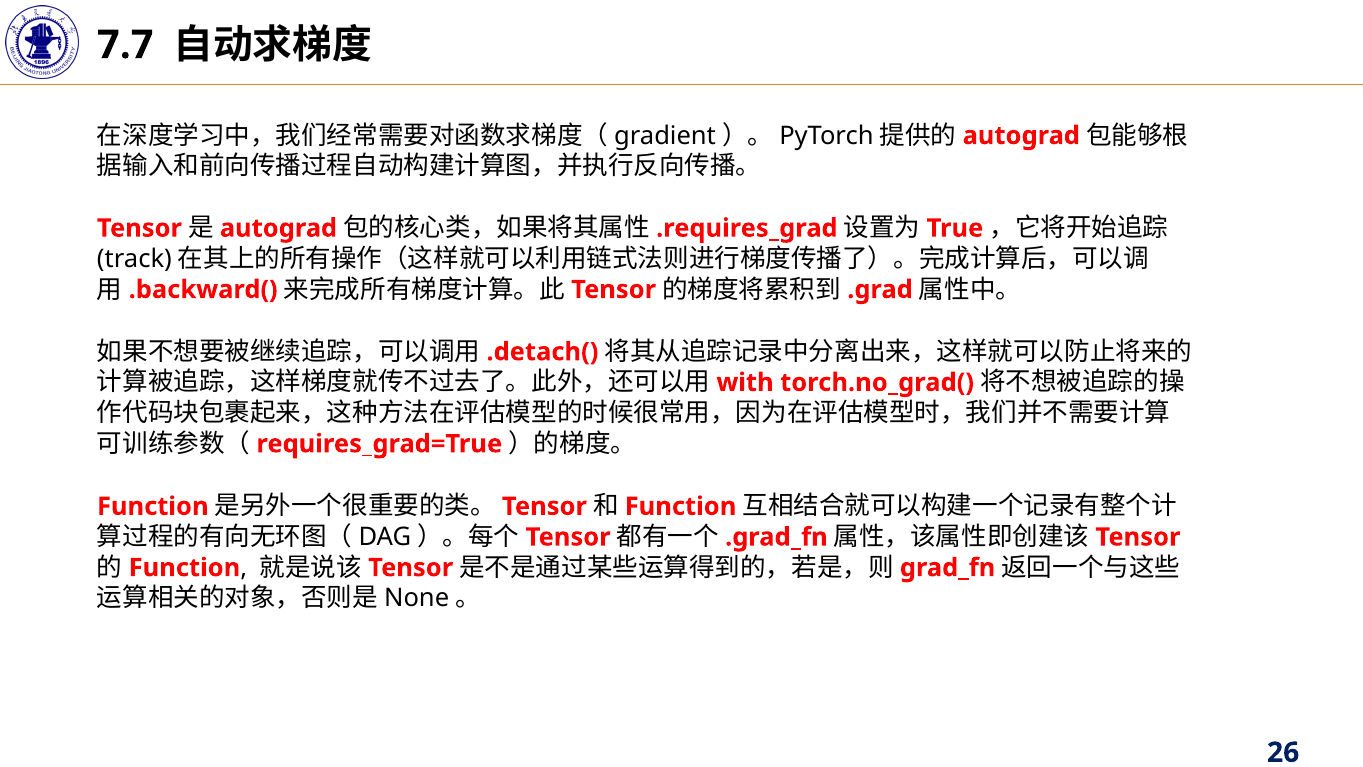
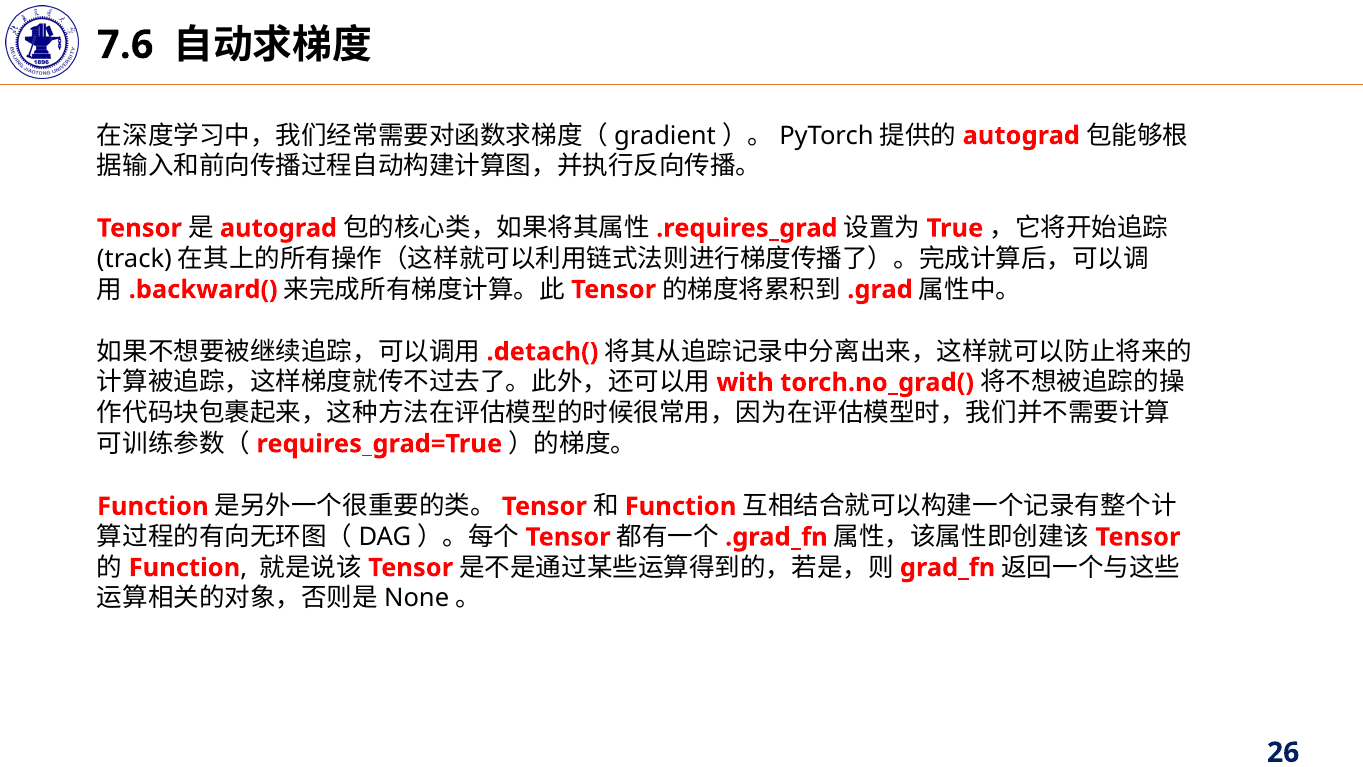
7.7: 7.7 -> 7.6 (125, 45)
